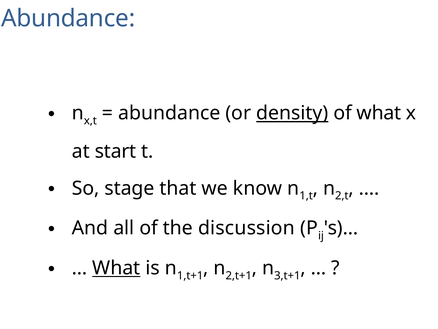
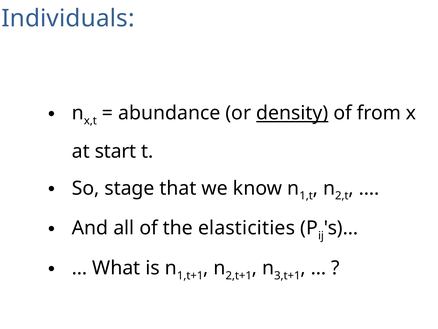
Abundance: Abundance -> Individuals (68, 18)
of what: what -> from (379, 113)
discussion: discussion -> elasticities (247, 228)
What underline: present -> none (116, 268)
